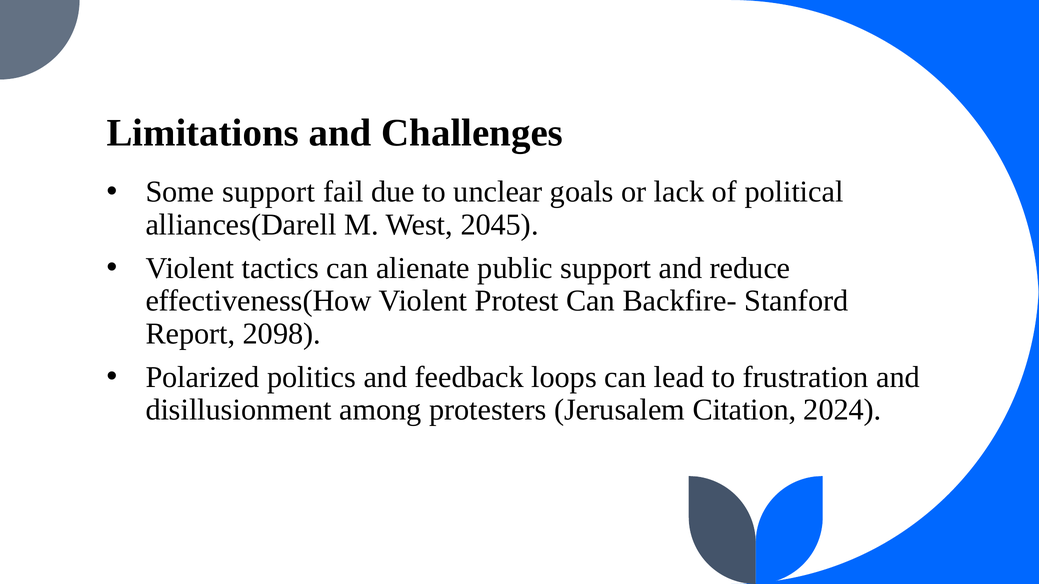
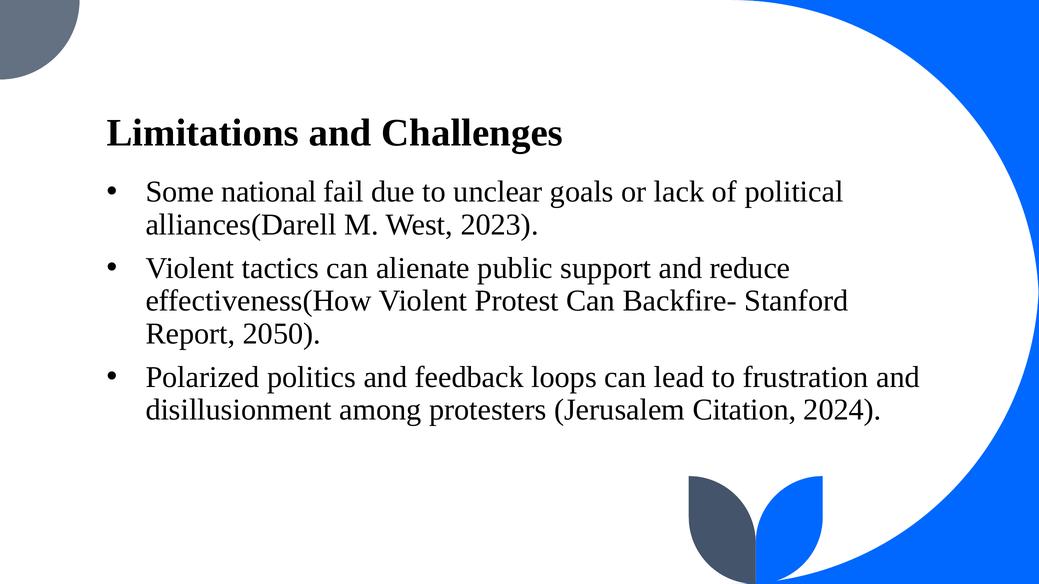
Some support: support -> national (269, 192)
2045: 2045 -> 2023 (500, 225)
2098: 2098 -> 2050 (282, 334)
